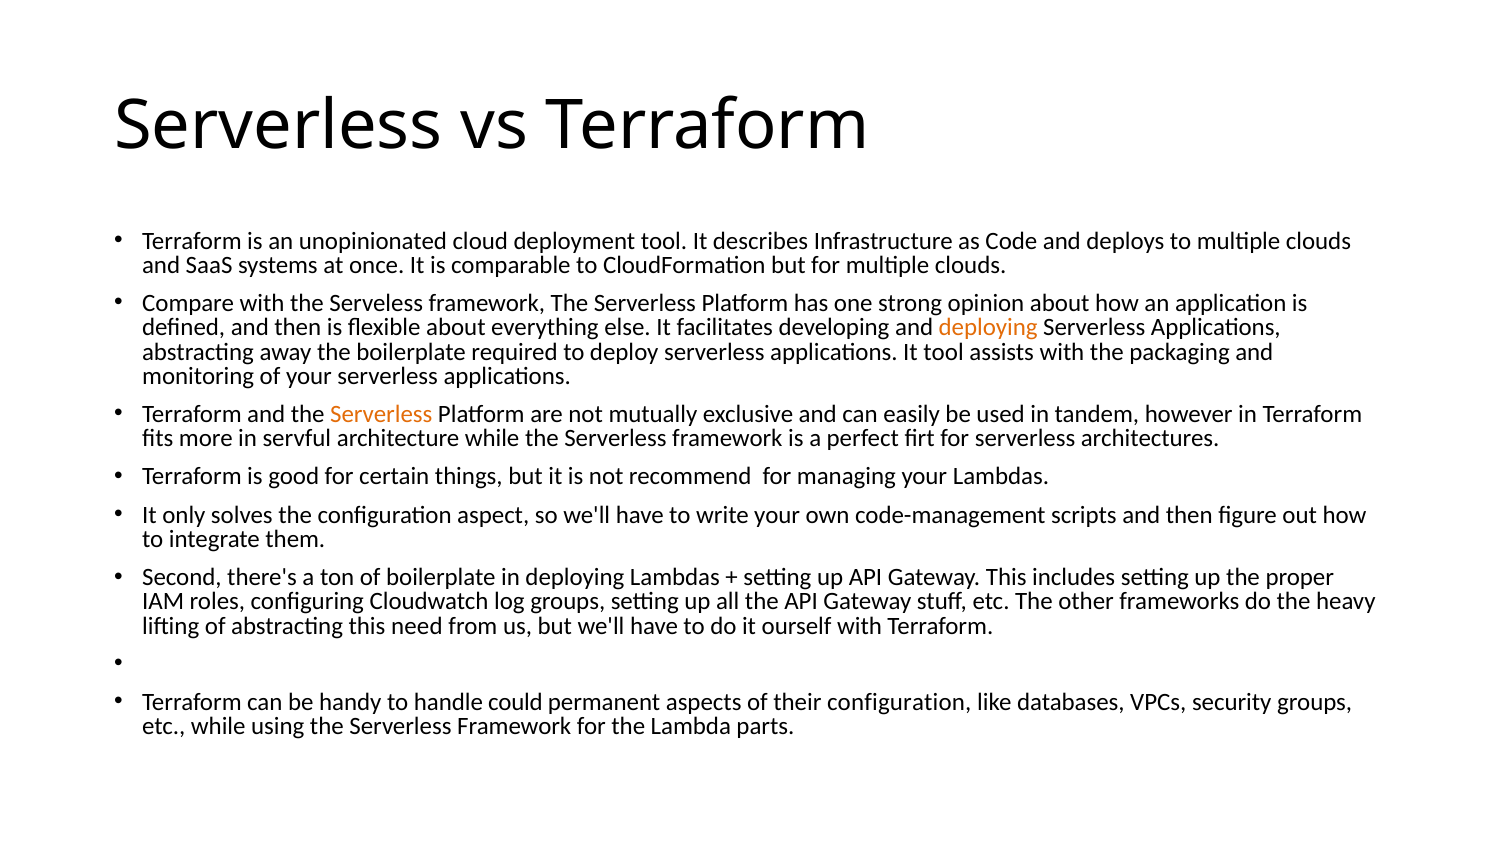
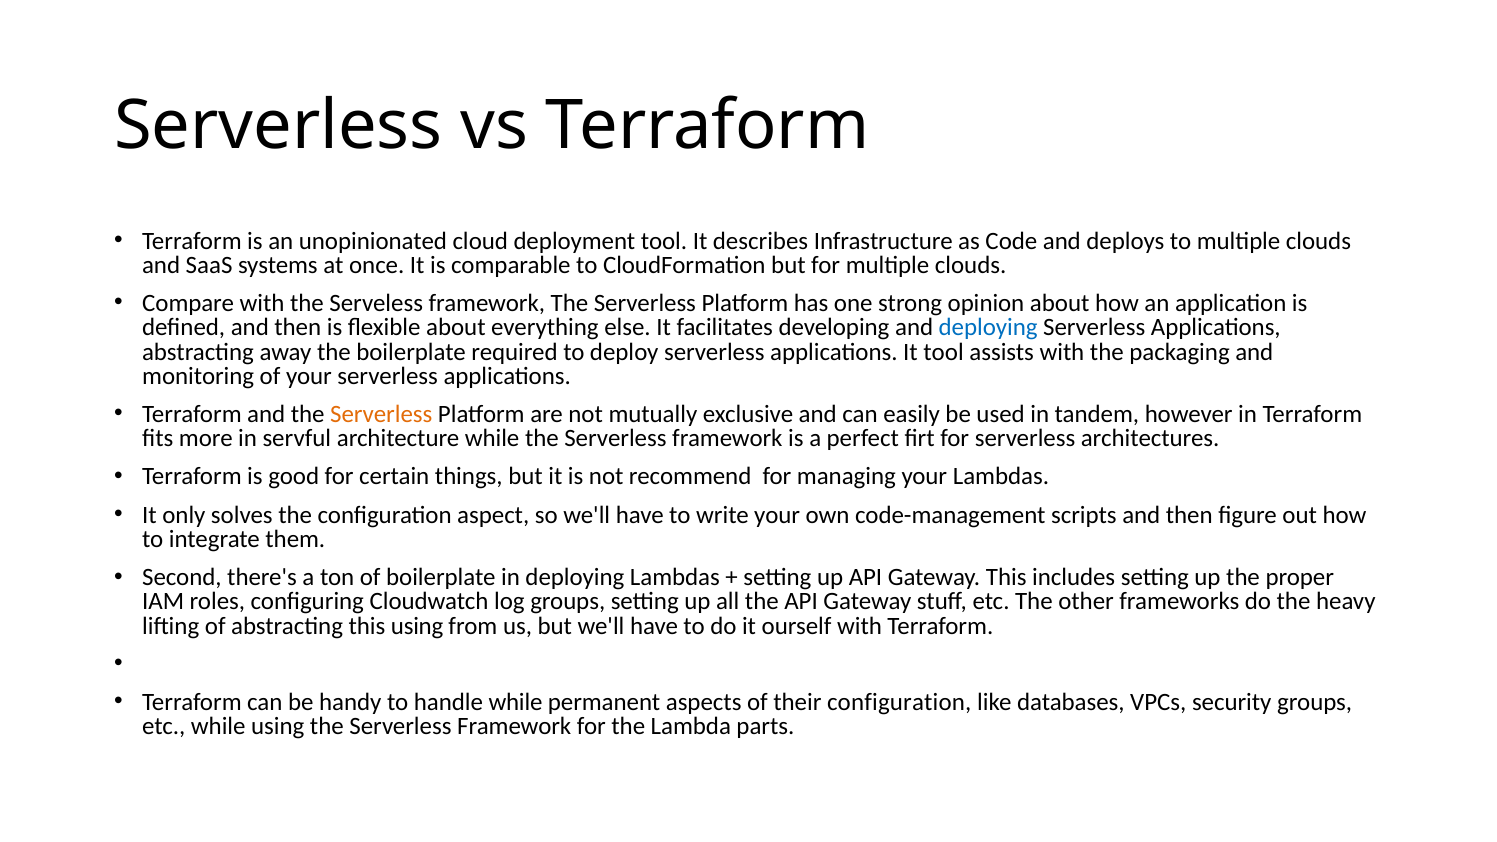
deploying colour: orange -> blue (988, 328)
this need: need -> using (417, 626)
handle could: could -> while (515, 702)
